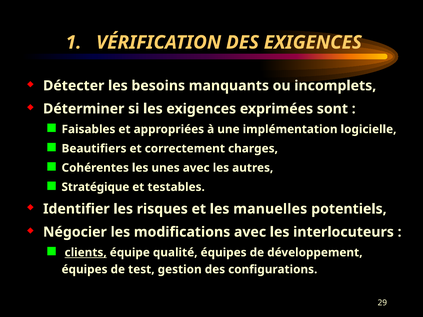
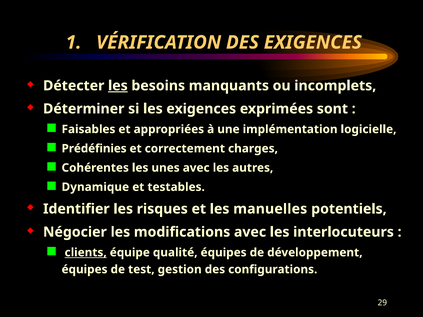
les underline: none -> present (118, 86)
Beautifiers: Beautifiers -> Prédéfinies (94, 149)
Stratégique: Stratégique -> Dynamique (95, 187)
